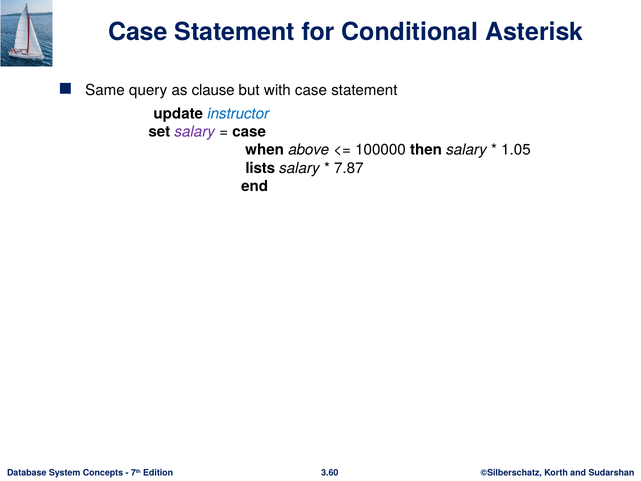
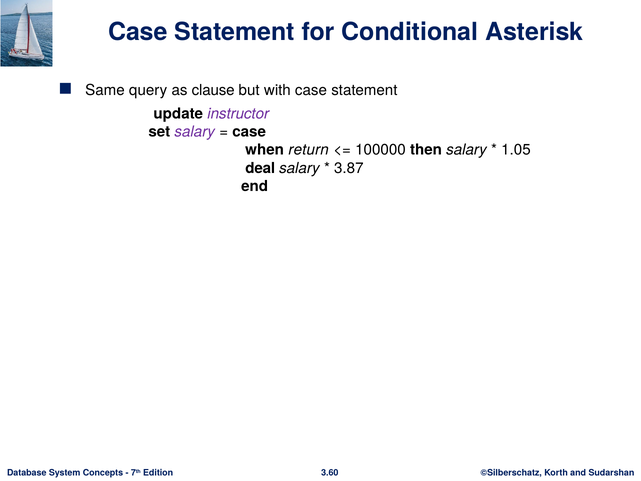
instructor colour: blue -> purple (238, 113)
above: above -> return (309, 150)
lists: lists -> deal (260, 168)
7.87: 7.87 -> 3.87 (349, 168)
